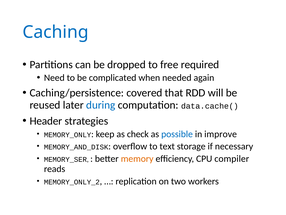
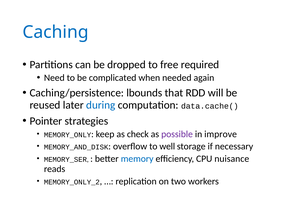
covered: covered -> lbounds (144, 93)
Header: Header -> Pointer (46, 121)
possible colour: blue -> purple (177, 134)
text: text -> well (167, 146)
memory colour: orange -> blue (137, 158)
compiler: compiler -> nuisance (232, 158)
